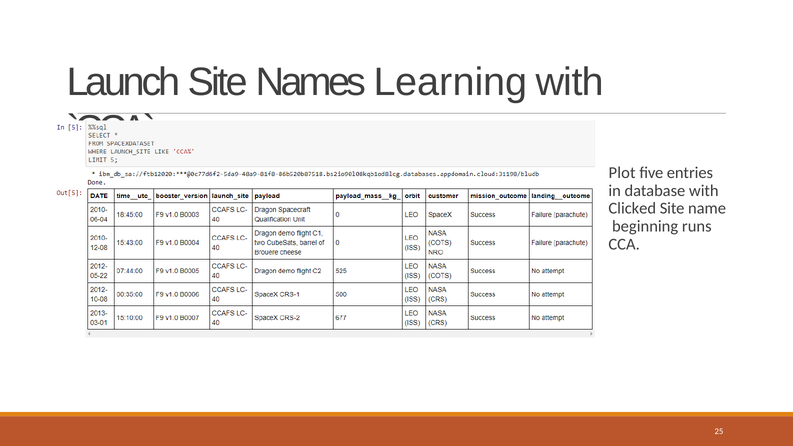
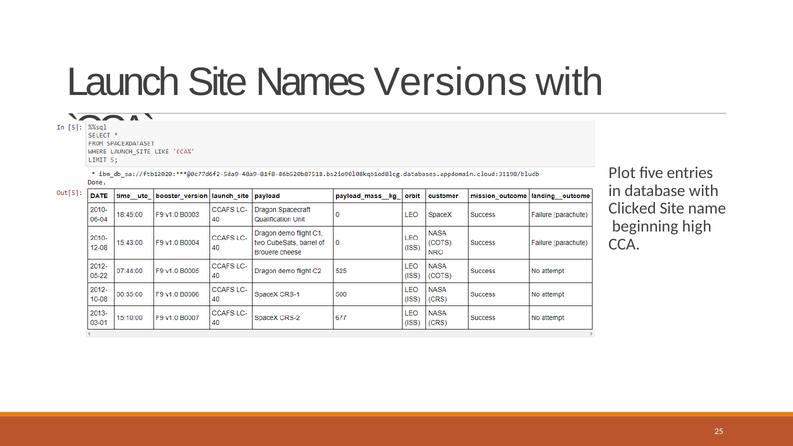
Learning: Learning -> Versions (450, 82)
runs: runs -> high (697, 226)
